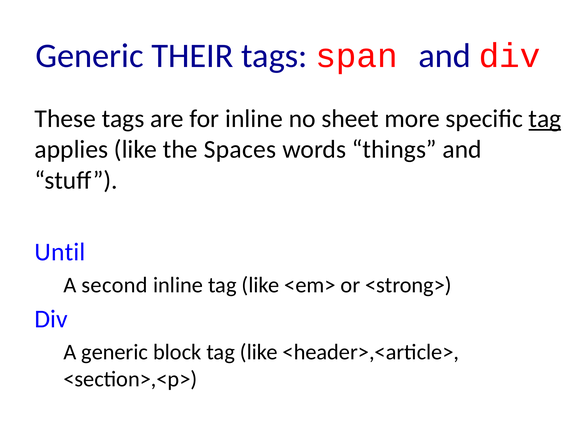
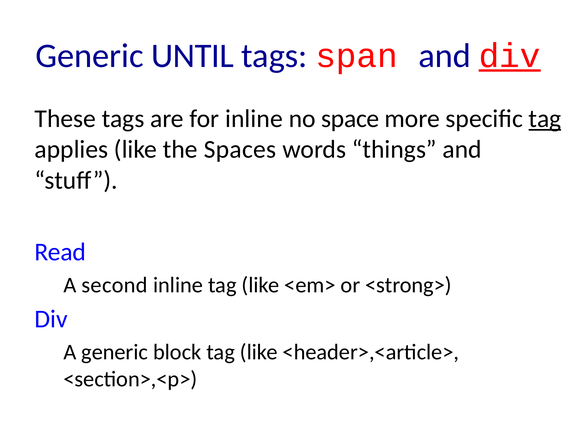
THEIR: THEIR -> UNTIL (193, 56)
div underline: none -> present (510, 56)
sheet: sheet -> space (350, 119)
Until: Until -> Read (60, 252)
